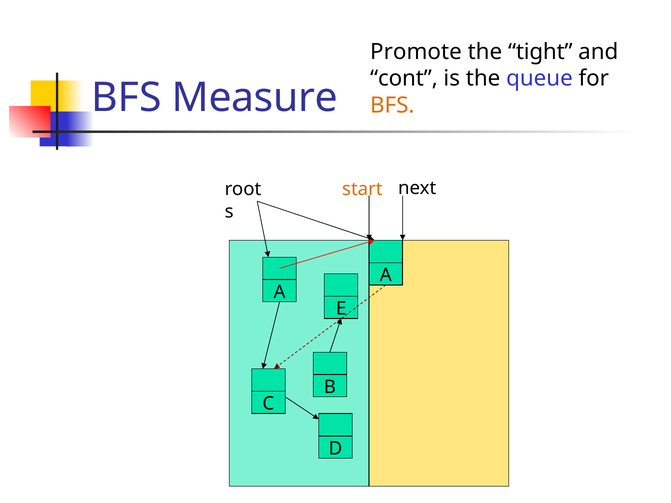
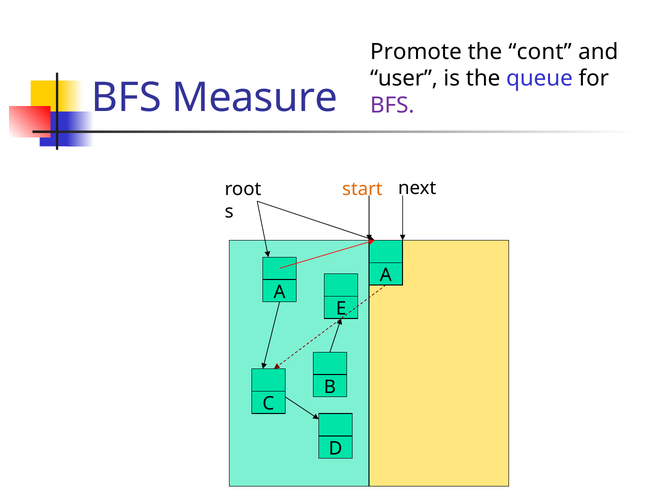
tight: tight -> cont (540, 52)
cont: cont -> user (404, 79)
BFS colour: orange -> purple (392, 105)
